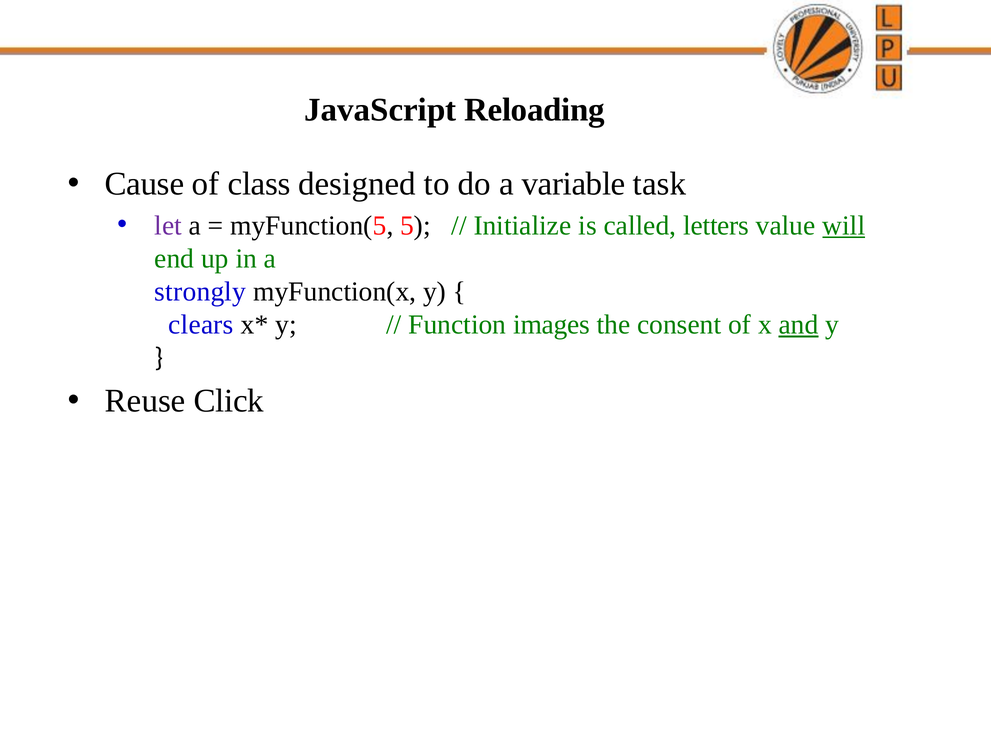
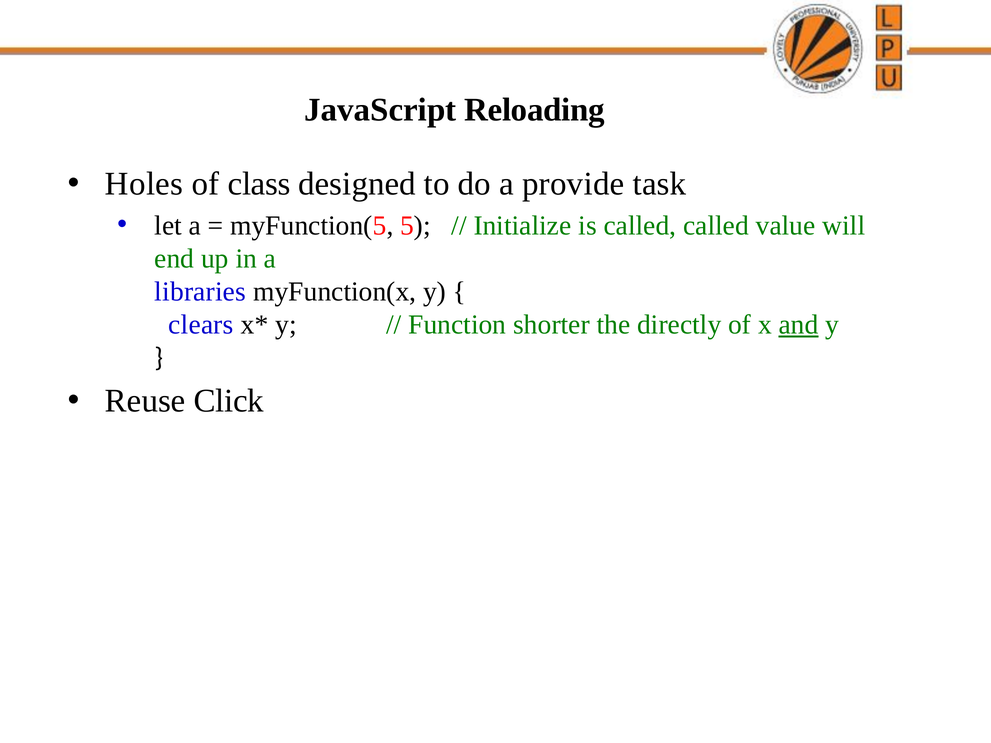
Cause: Cause -> Holes (144, 184)
variable: variable -> provide (573, 184)
let colour: purple -> black (168, 226)
called letters: letters -> called (716, 226)
will underline: present -> none (844, 226)
strongly: strongly -> libraries (200, 292)
images: images -> shorter (551, 325)
consent: consent -> directly (679, 325)
